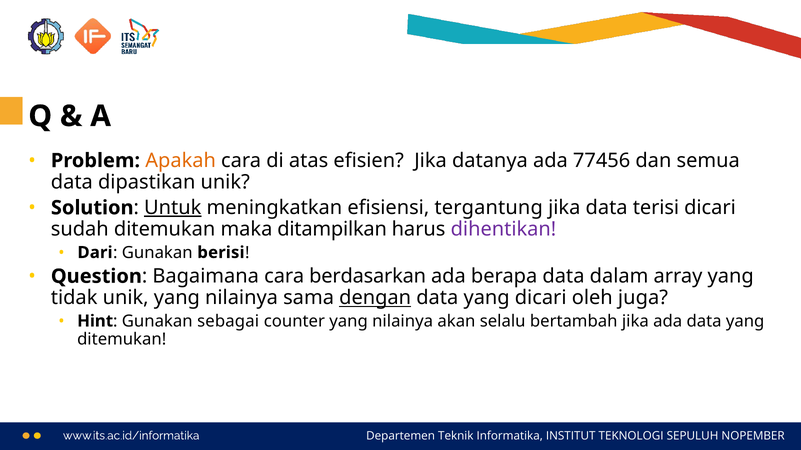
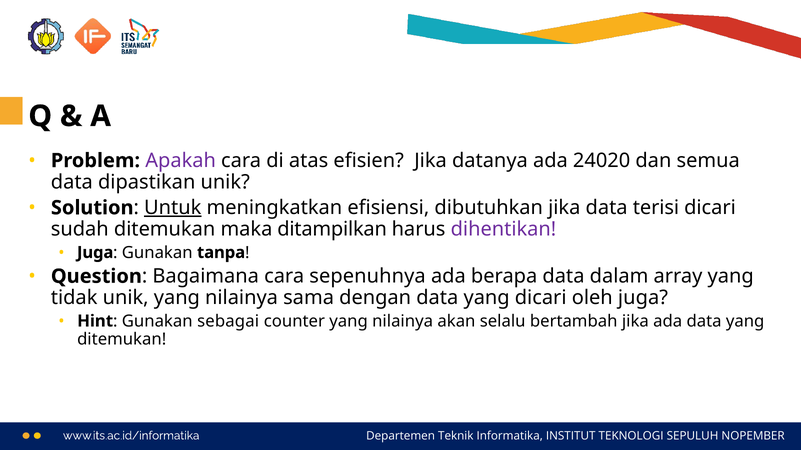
Apakah colour: orange -> purple (181, 161)
77456: 77456 -> 24020 (602, 161)
tergantung: tergantung -> dibutuhkan (489, 208)
Dari: Dari -> Juga (95, 253)
berisi: berisi -> tanpa (221, 253)
berdasarkan: berdasarkan -> sepenuhnya (368, 277)
dengan underline: present -> none (375, 298)
